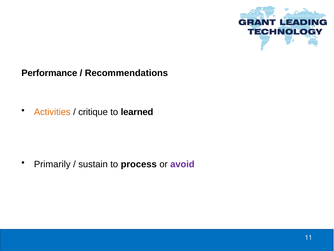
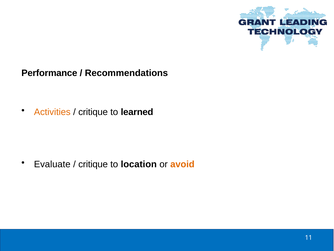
Primarily: Primarily -> Evaluate (52, 164)
sustain: sustain -> critique (93, 164)
process: process -> location (139, 164)
avoid colour: purple -> orange (182, 164)
